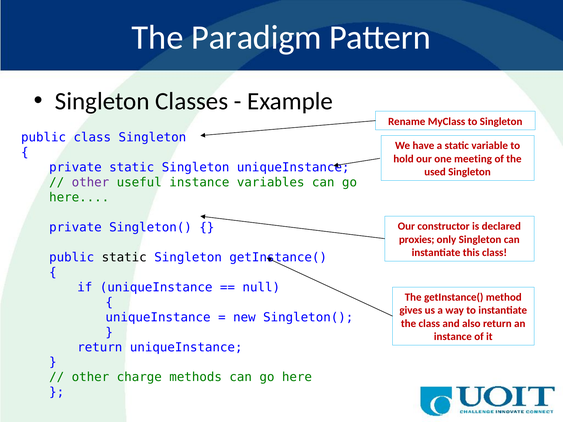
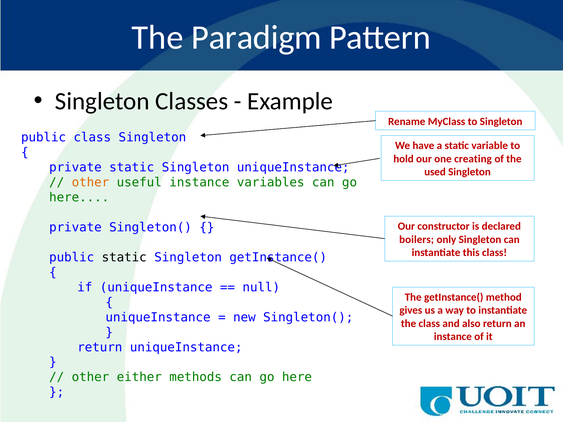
meeting: meeting -> creating (473, 159)
other colour: purple -> orange (90, 182)
proxies: proxies -> boilers (417, 240)
charge: charge -> either (139, 377)
